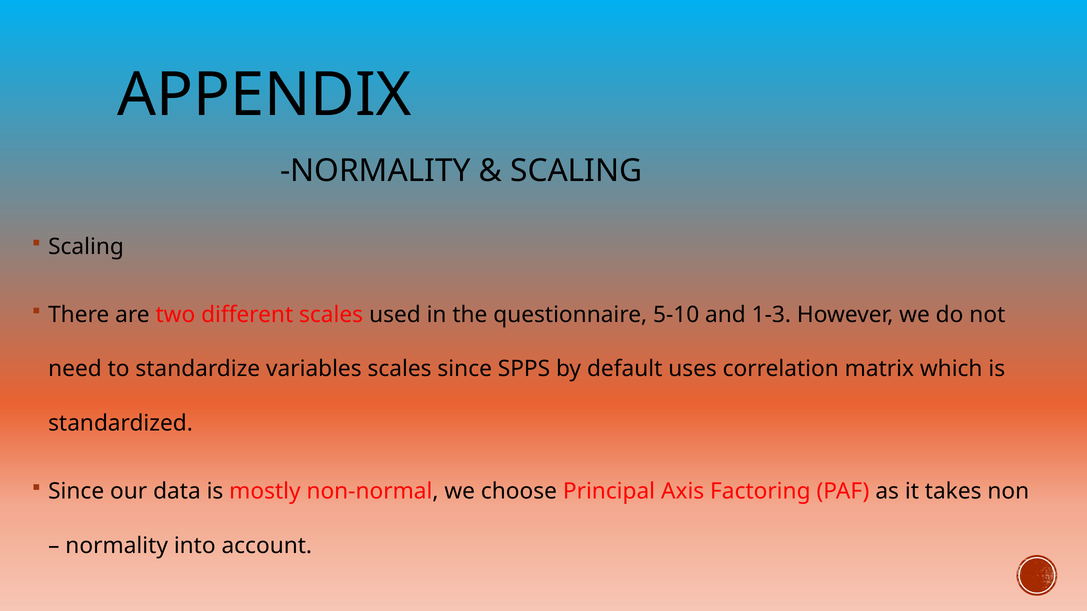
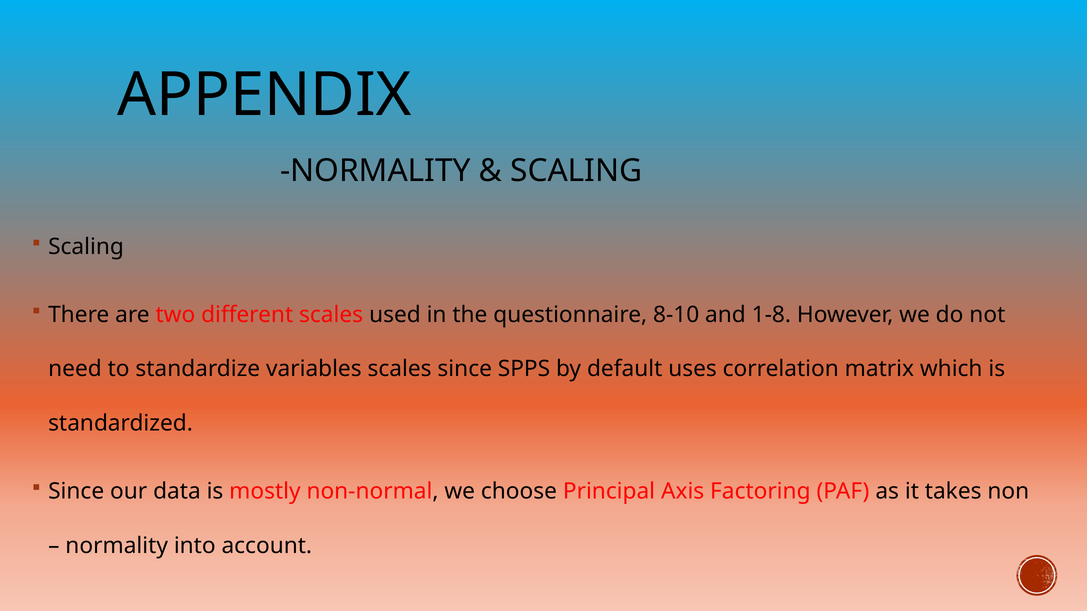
5-10: 5-10 -> 8-10 (676, 315)
1-3: 1-3 -> 1-8 (771, 315)
